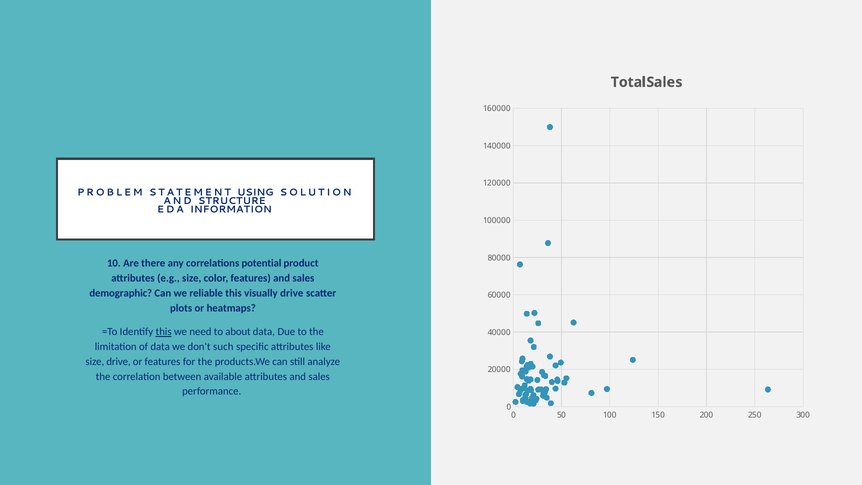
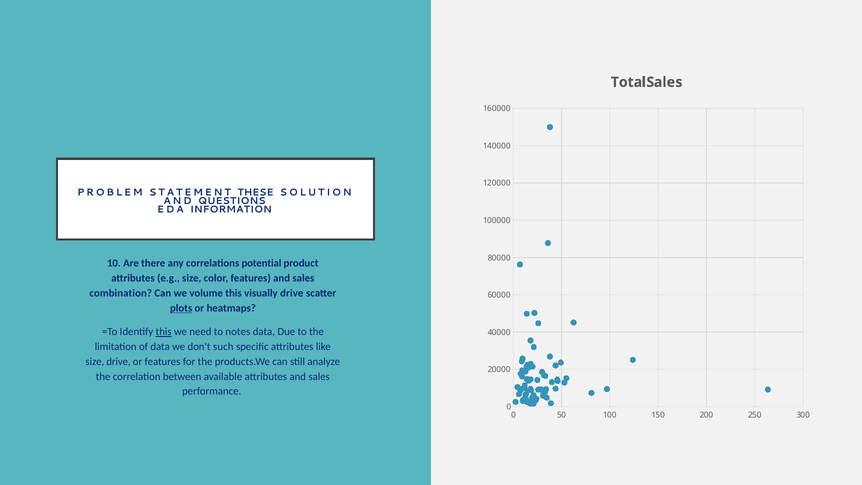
USING: USING -> THESE (255, 192)
STRUCTURE: STRUCTURE -> QUESTIONS (232, 201)
demographic: demographic -> combination (121, 293)
reliable: reliable -> volume (206, 293)
plots underline: none -> present (181, 308)
about: about -> notes (238, 332)
